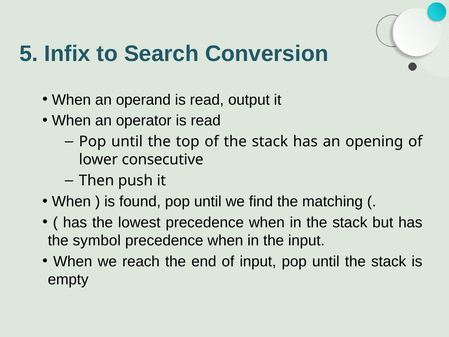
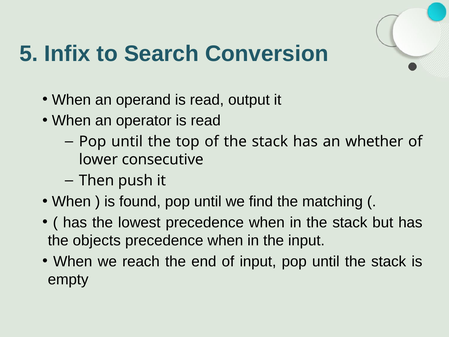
opening: opening -> whether (374, 142)
symbol: symbol -> objects (97, 240)
